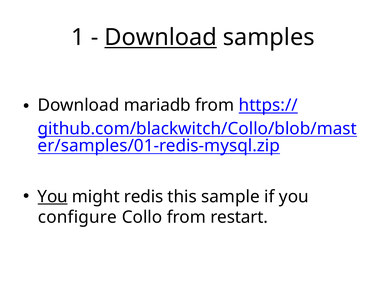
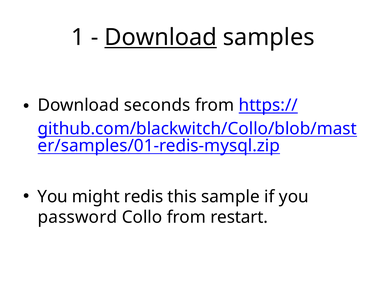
mariadb: mariadb -> seconds (157, 105)
You underline: present -> none (53, 196)
configure: configure -> password (77, 217)
